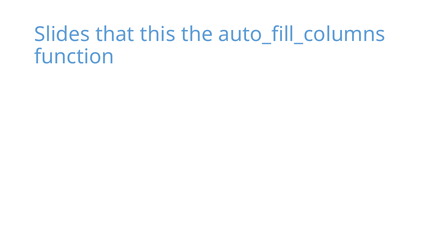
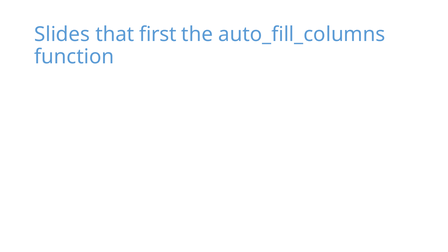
this: this -> first (158, 34)
